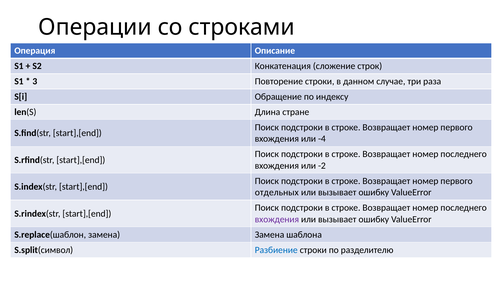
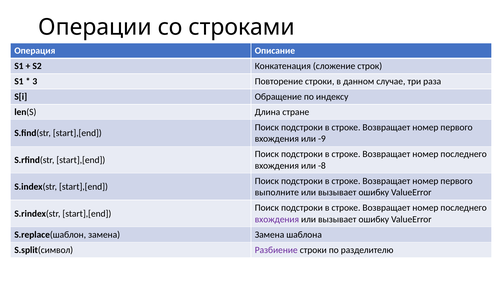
-4: -4 -> -9 (322, 139)
-2: -2 -> -8 (322, 165)
отдельных: отдельных -> выполните (277, 192)
Разбиение colour: blue -> purple (276, 249)
